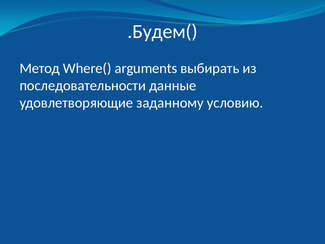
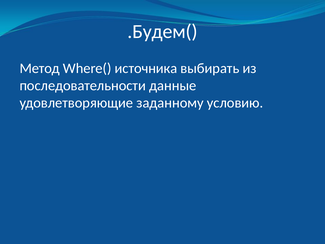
arguments: arguments -> источника (146, 68)
